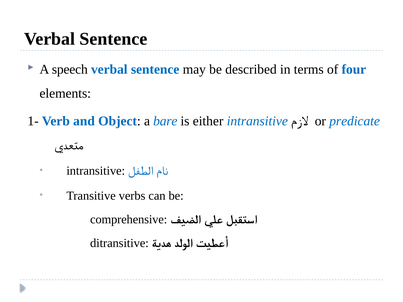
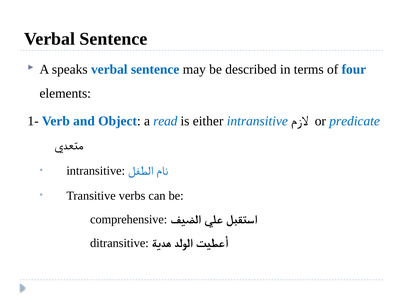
speech: speech -> speaks (70, 69)
bare: bare -> read (165, 121)
